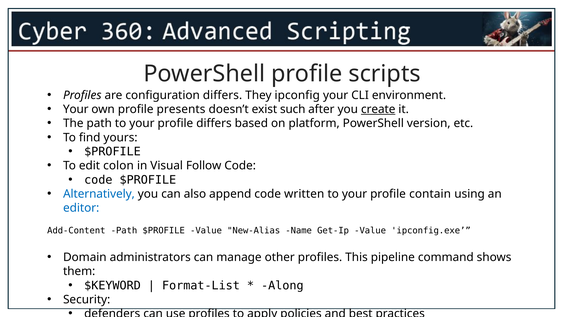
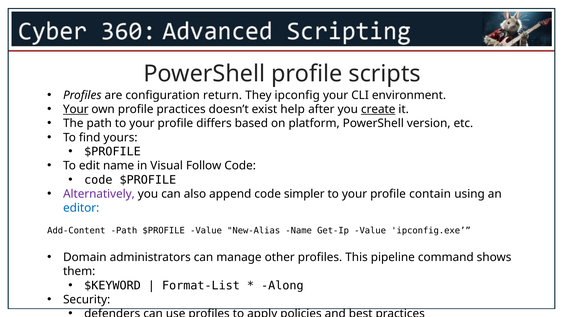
configuration differs: differs -> return (223, 95)
Your underline: none -> present (76, 109)
profile presents: presents -> practices (181, 109)
such: such -> help (293, 109)
edit colon: colon -> name (119, 166)
Alternatively colour: blue -> purple (99, 194)
written: written -> simpler (304, 194)
